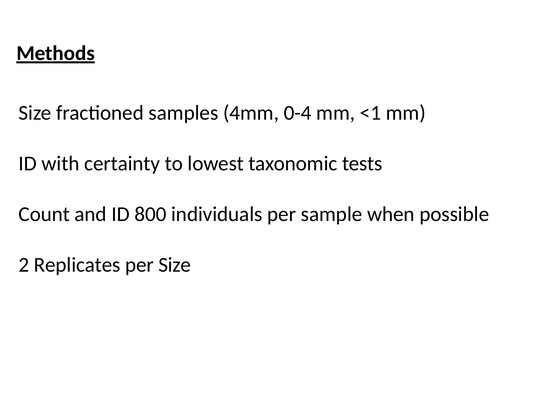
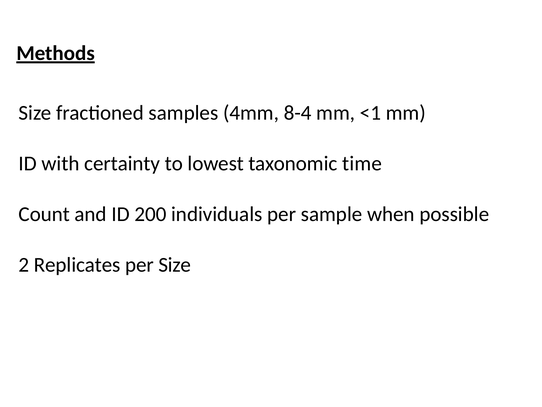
0-4: 0-4 -> 8-4 (298, 113)
tests: tests -> time (362, 163)
800: 800 -> 200 (150, 214)
